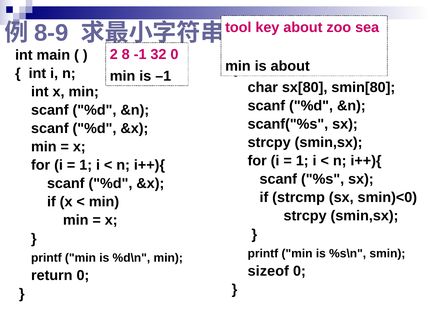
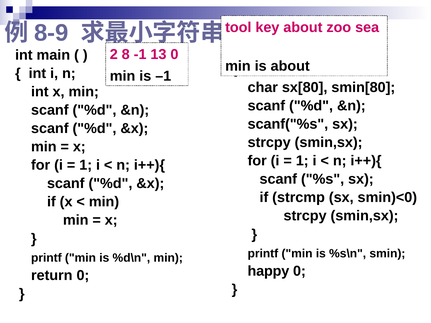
32: 32 -> 13 (158, 55)
sizeof: sizeof -> happy (268, 271)
